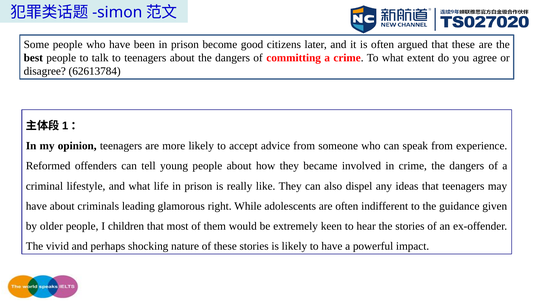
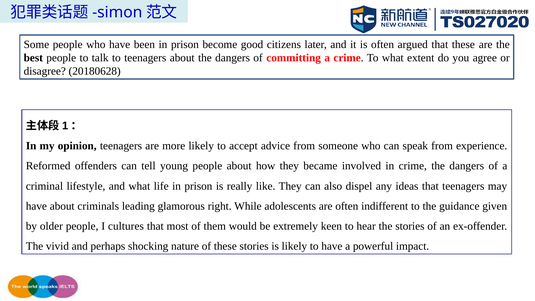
62613784: 62613784 -> 20180628 (95, 71)
children: children -> cultures (126, 226)
